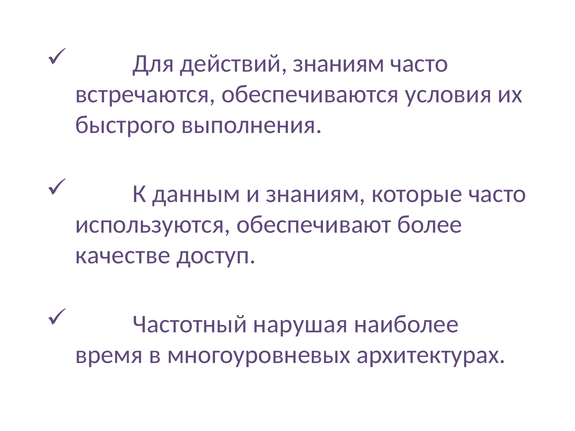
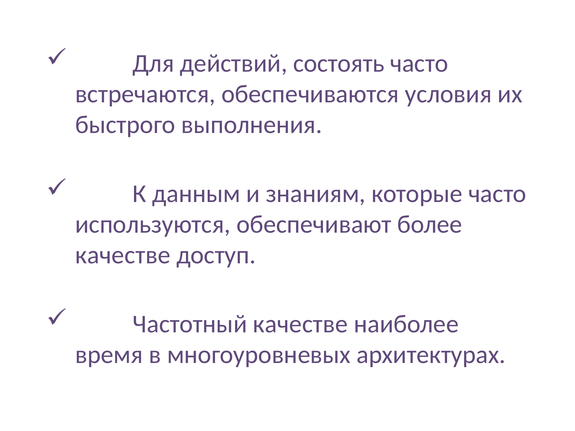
действий знаниям: знаниям -> состоять (339, 63)
Частотный нарушая: нарушая -> качестве (300, 324)
